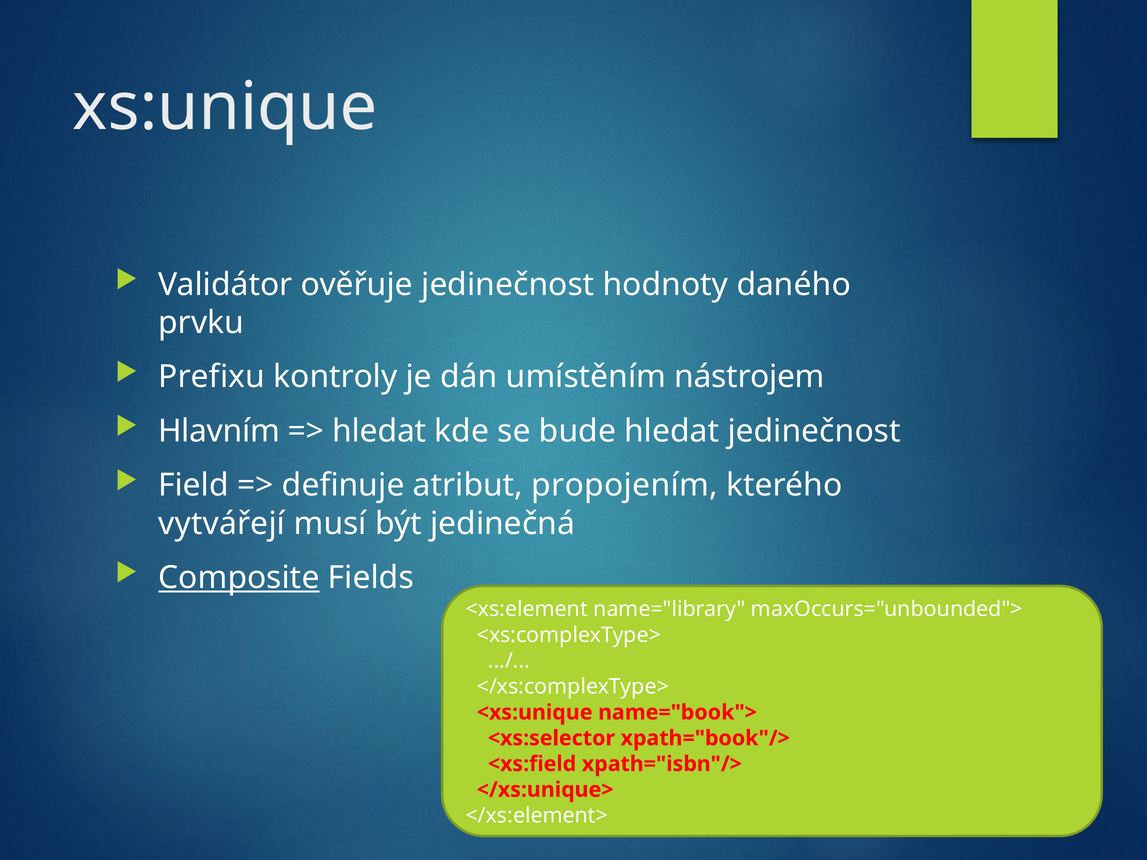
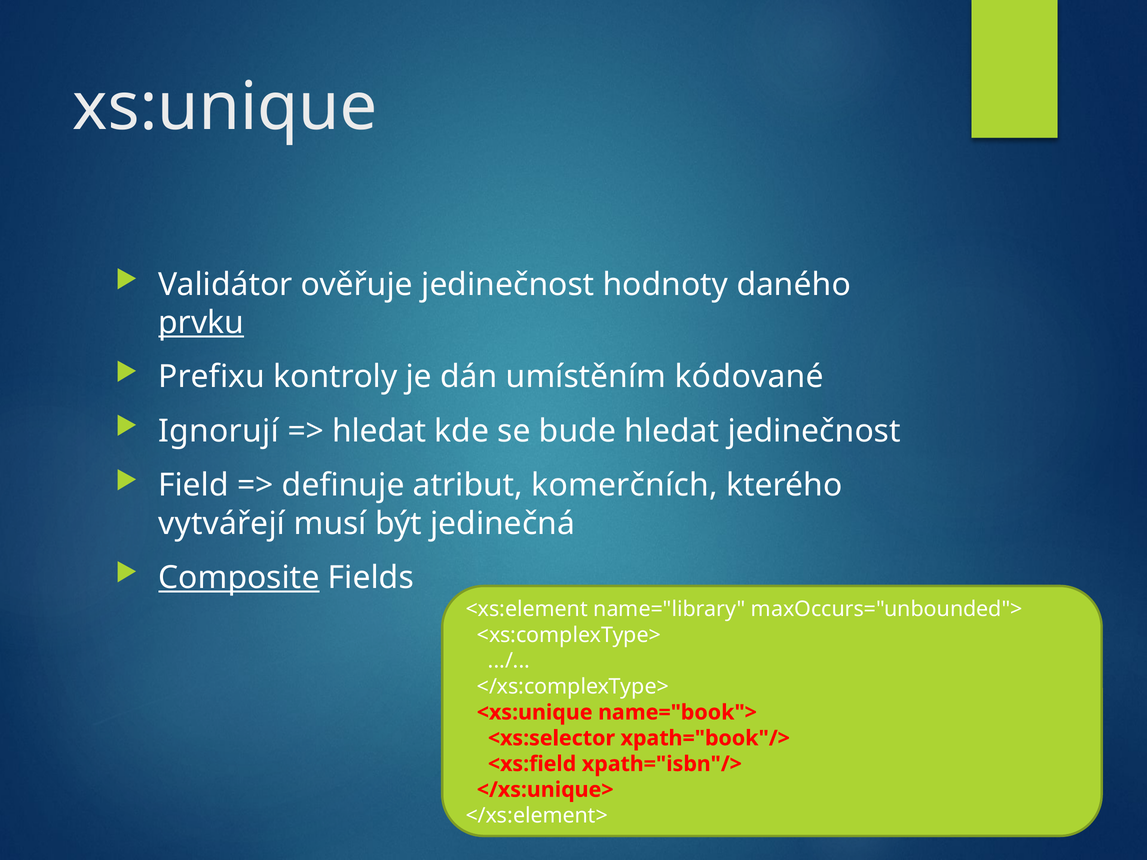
prvku underline: none -> present (201, 323)
nástrojem: nástrojem -> kódované (749, 377)
Hlavním: Hlavním -> Ignorují (219, 431)
propojením: propojením -> komerčních (625, 485)
